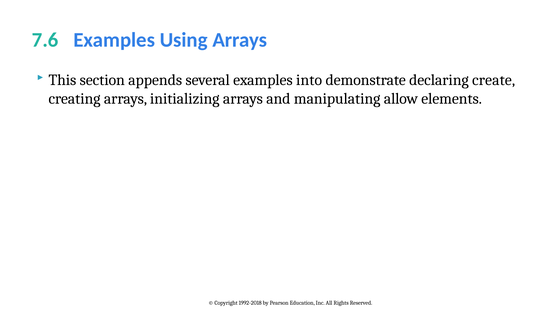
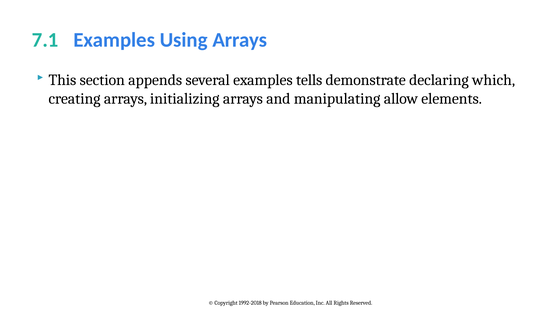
7.6: 7.6 -> 7.1 (45, 40)
into: into -> tells (309, 80)
create: create -> which (494, 80)
